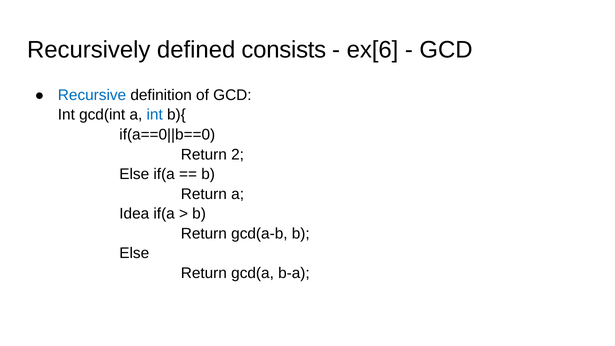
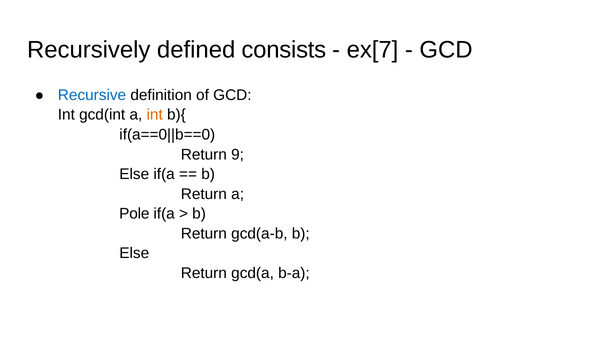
ex[6: ex[6 -> ex[7 (373, 50)
int colour: blue -> orange (155, 115)
2: 2 -> 9 (238, 154)
Idea: Idea -> Pole (134, 214)
